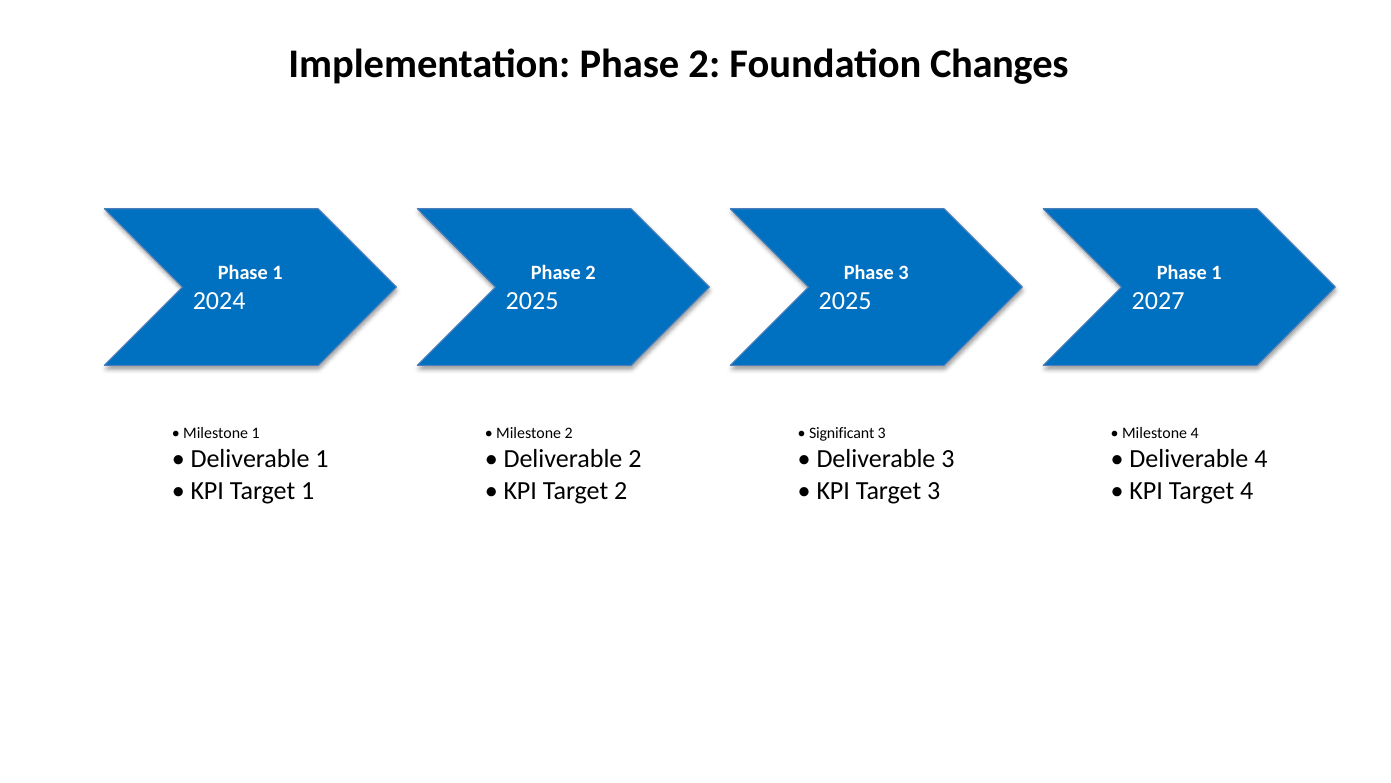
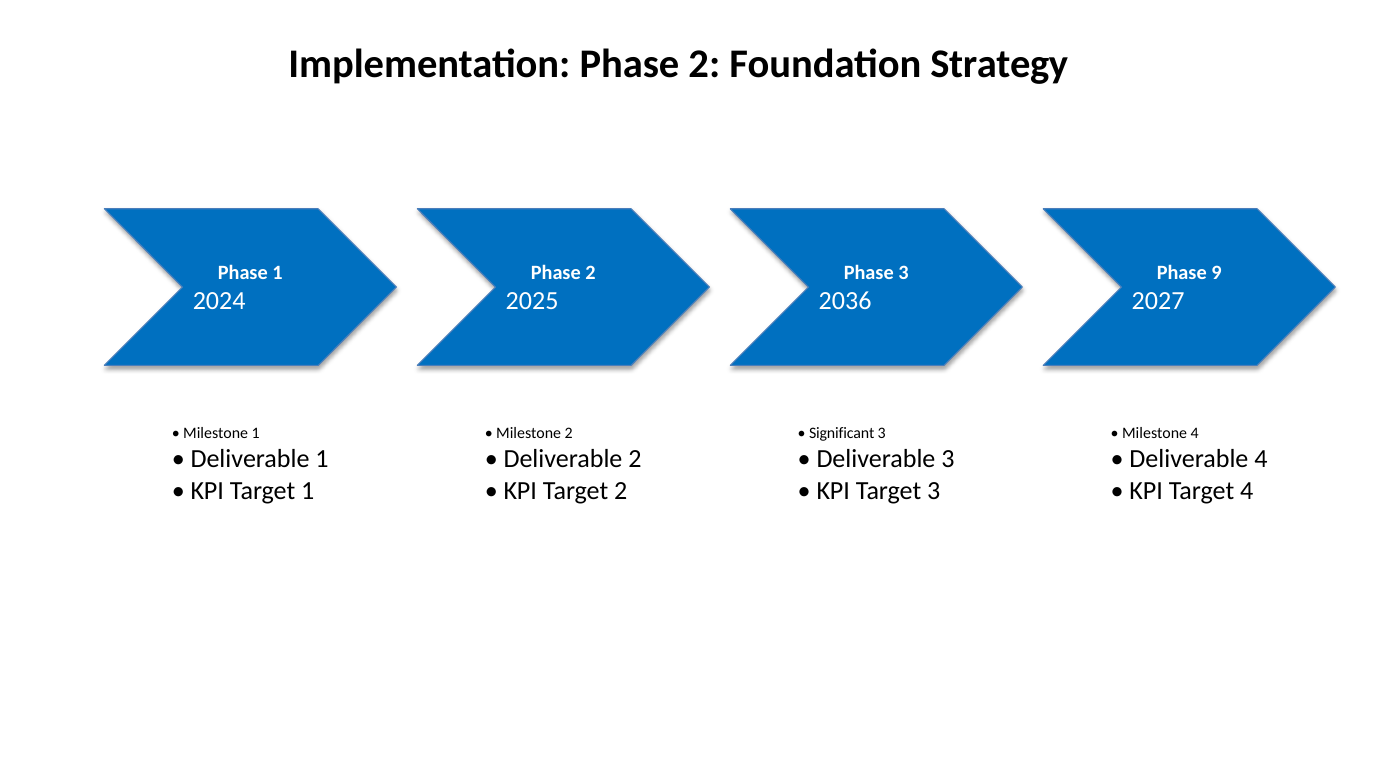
Changes: Changes -> Strategy (999, 64)
1: 1 -> 9 (1216, 273)
2025: 2025 -> 2036 (845, 301)
